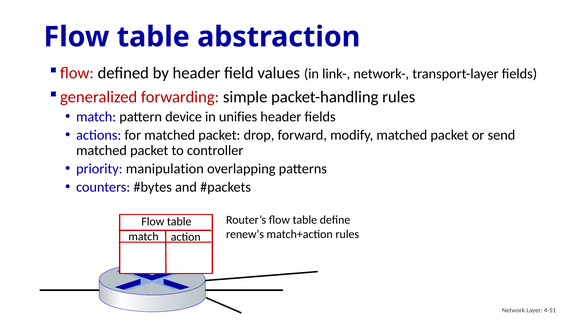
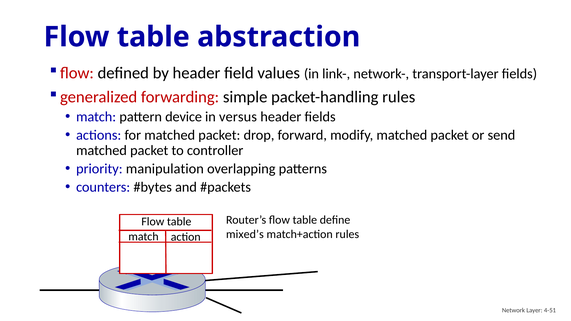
unifies: unifies -> versus (238, 117)
renew’s: renew’s -> mixed’s (245, 234)
